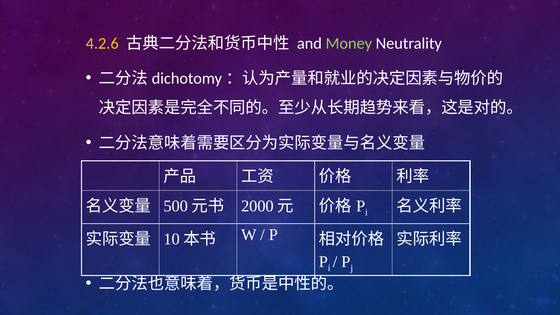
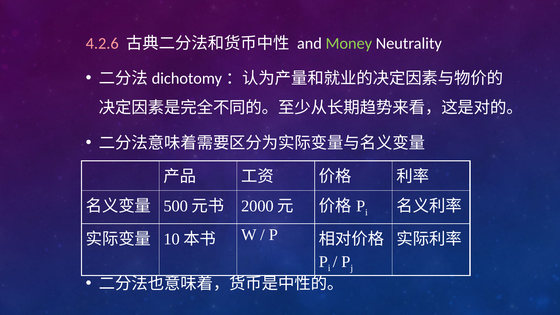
4.2.6 colour: yellow -> pink (102, 43)
